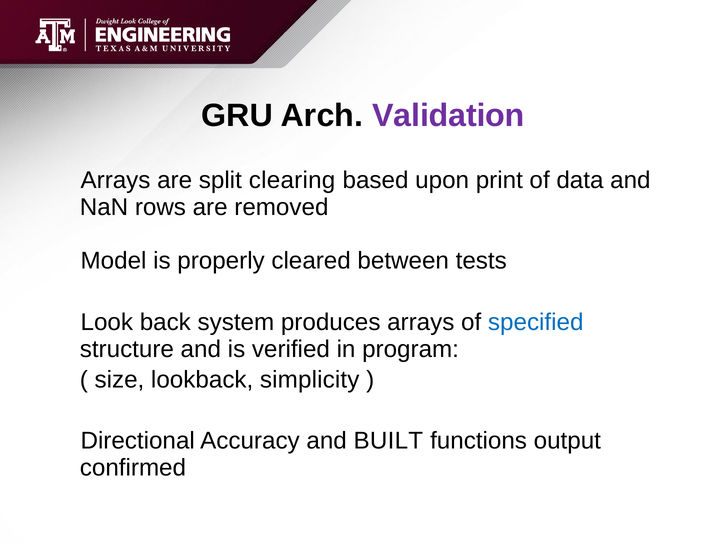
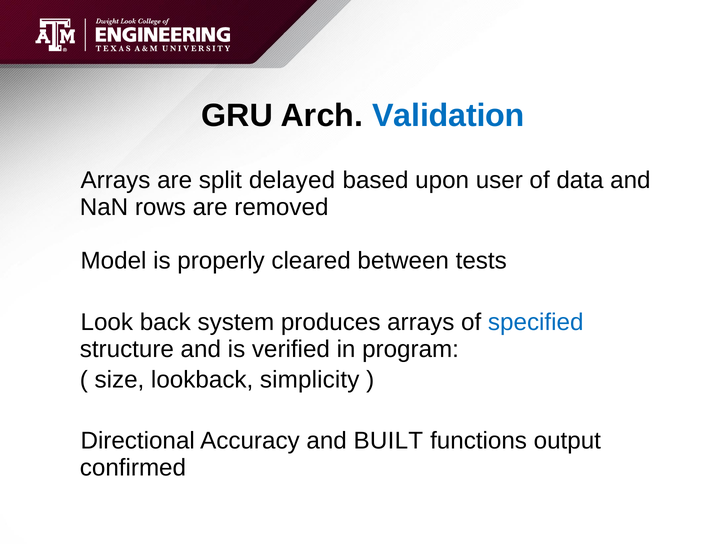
Validation colour: purple -> blue (448, 116)
clearing: clearing -> delayed (292, 180)
print: print -> user (499, 180)
